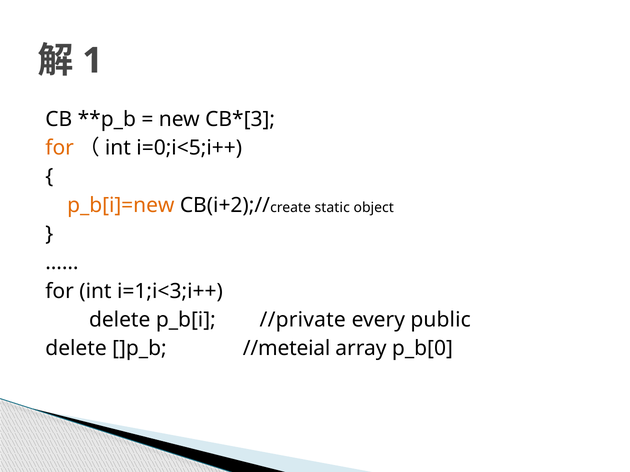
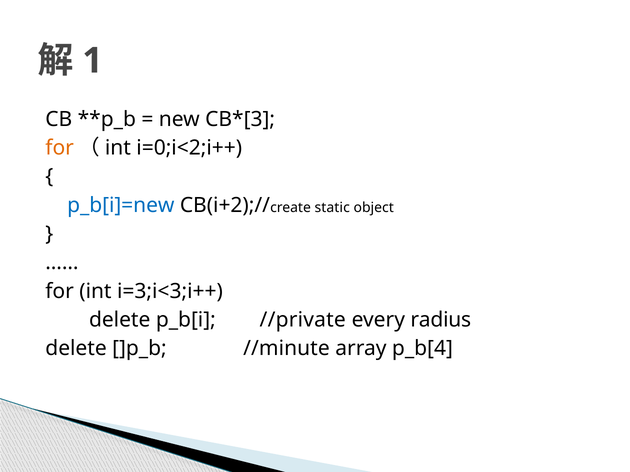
i=0;i<5;i++: i=0;i<5;i++ -> i=0;i<2;i++ (189, 148)
p_b[i]=new colour: orange -> blue (121, 205)
i=1;i<3;i++: i=1;i<3;i++ -> i=3;i<3;i++ (170, 291)
public: public -> radius (441, 320)
//meteial: //meteial -> //minute (286, 349)
p_b[0: p_b[0 -> p_b[4 (422, 349)
